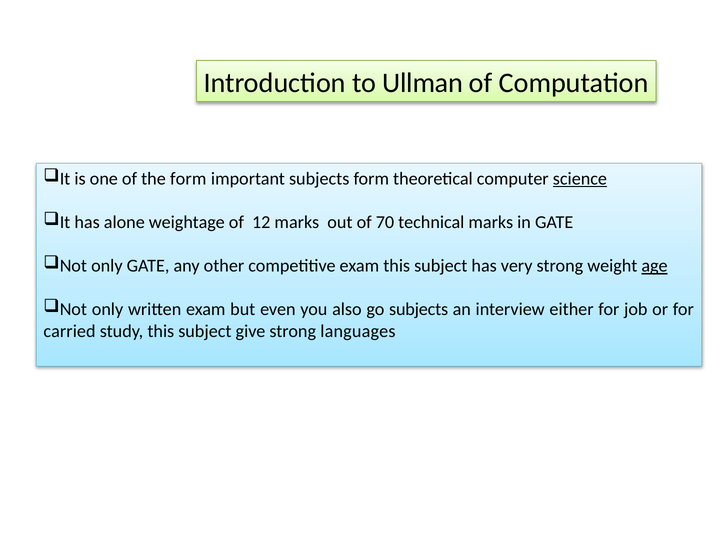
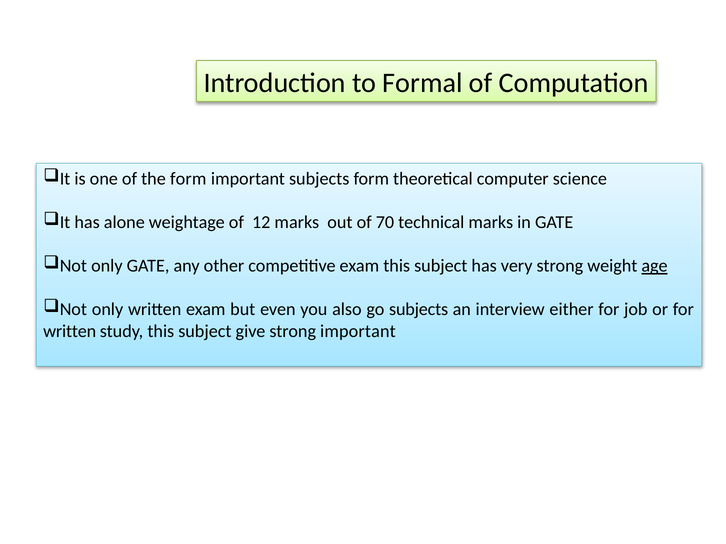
Ullman: Ullman -> Formal (422, 83)
science underline: present -> none (580, 179)
carried: carried -> written (70, 332)
strong languages: languages -> important (358, 332)
